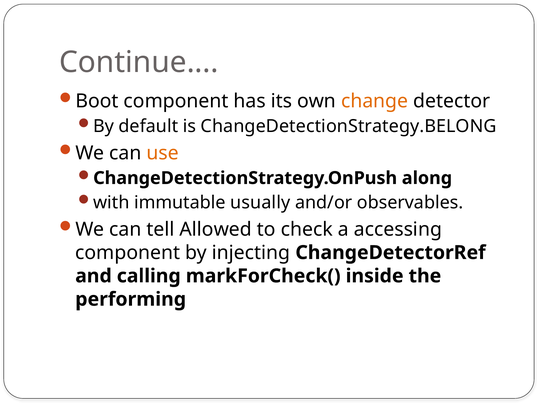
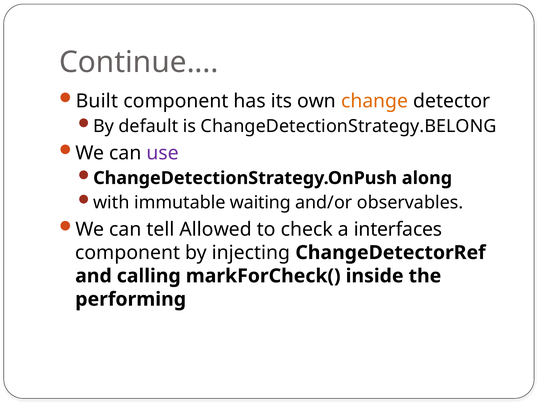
Boot: Boot -> Built (97, 101)
use colour: orange -> purple (163, 153)
usually: usually -> waiting (260, 202)
accessing: accessing -> interfaces (398, 229)
